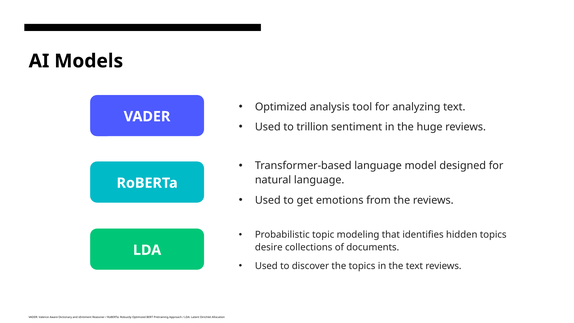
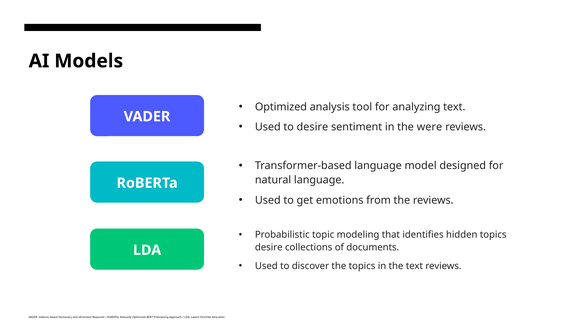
to trillion: trillion -> desire (312, 127)
huge: huge -> were (429, 127)
